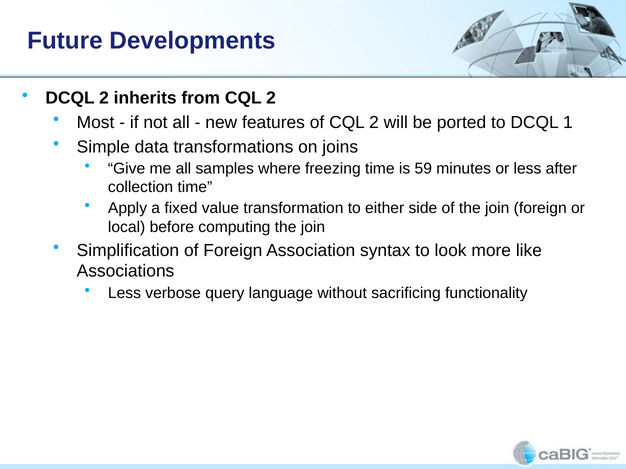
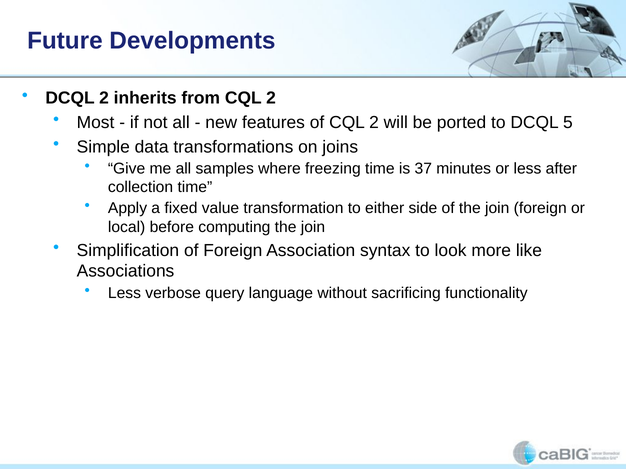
1: 1 -> 5 (568, 123)
59: 59 -> 37 (423, 169)
